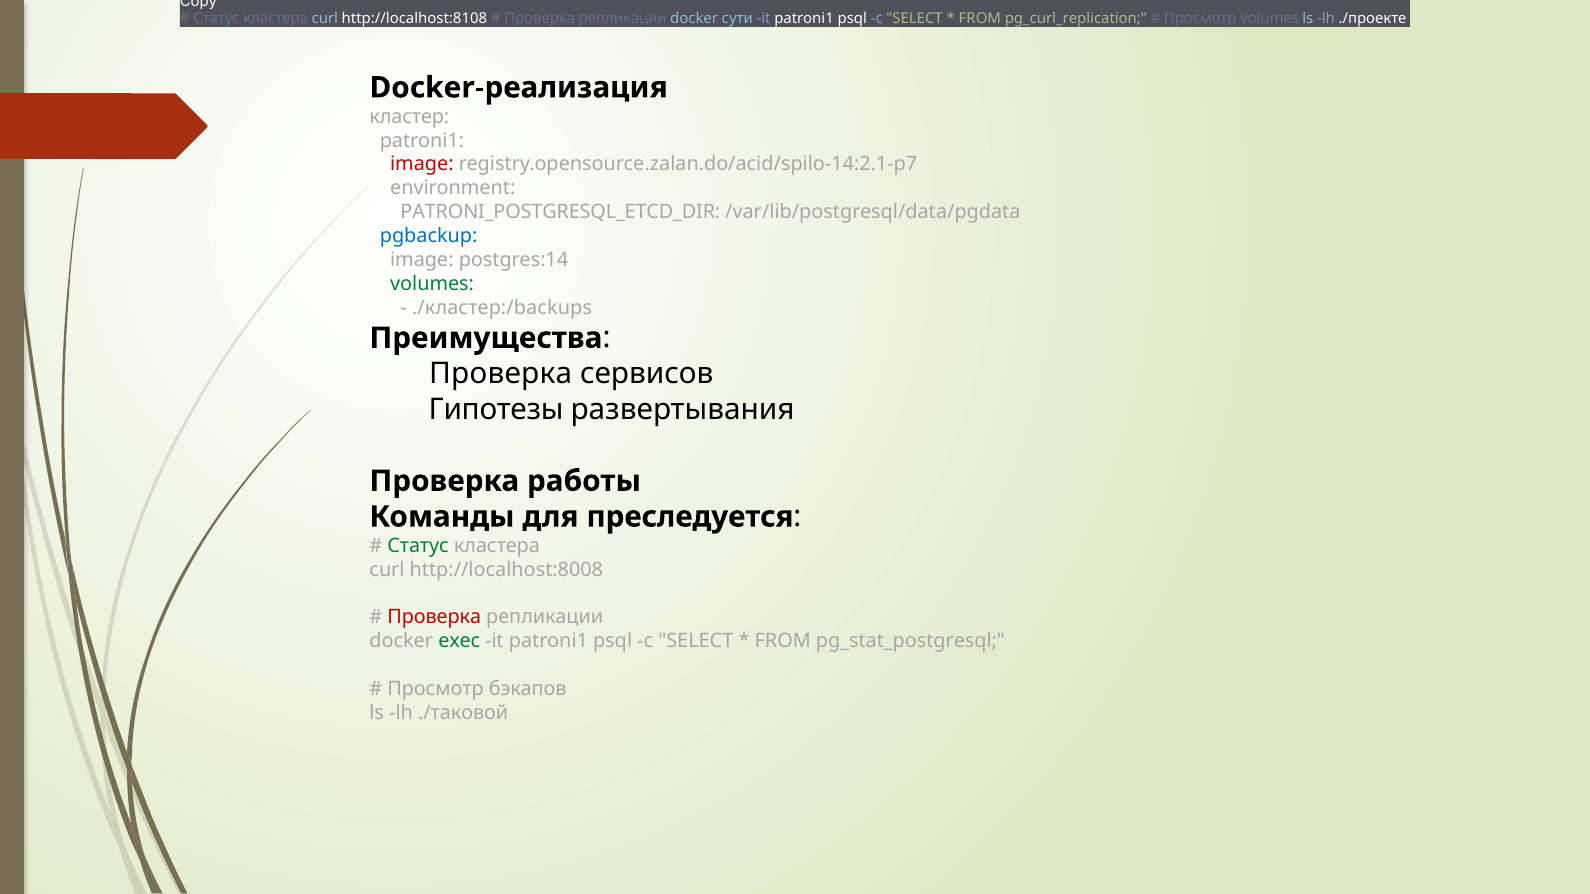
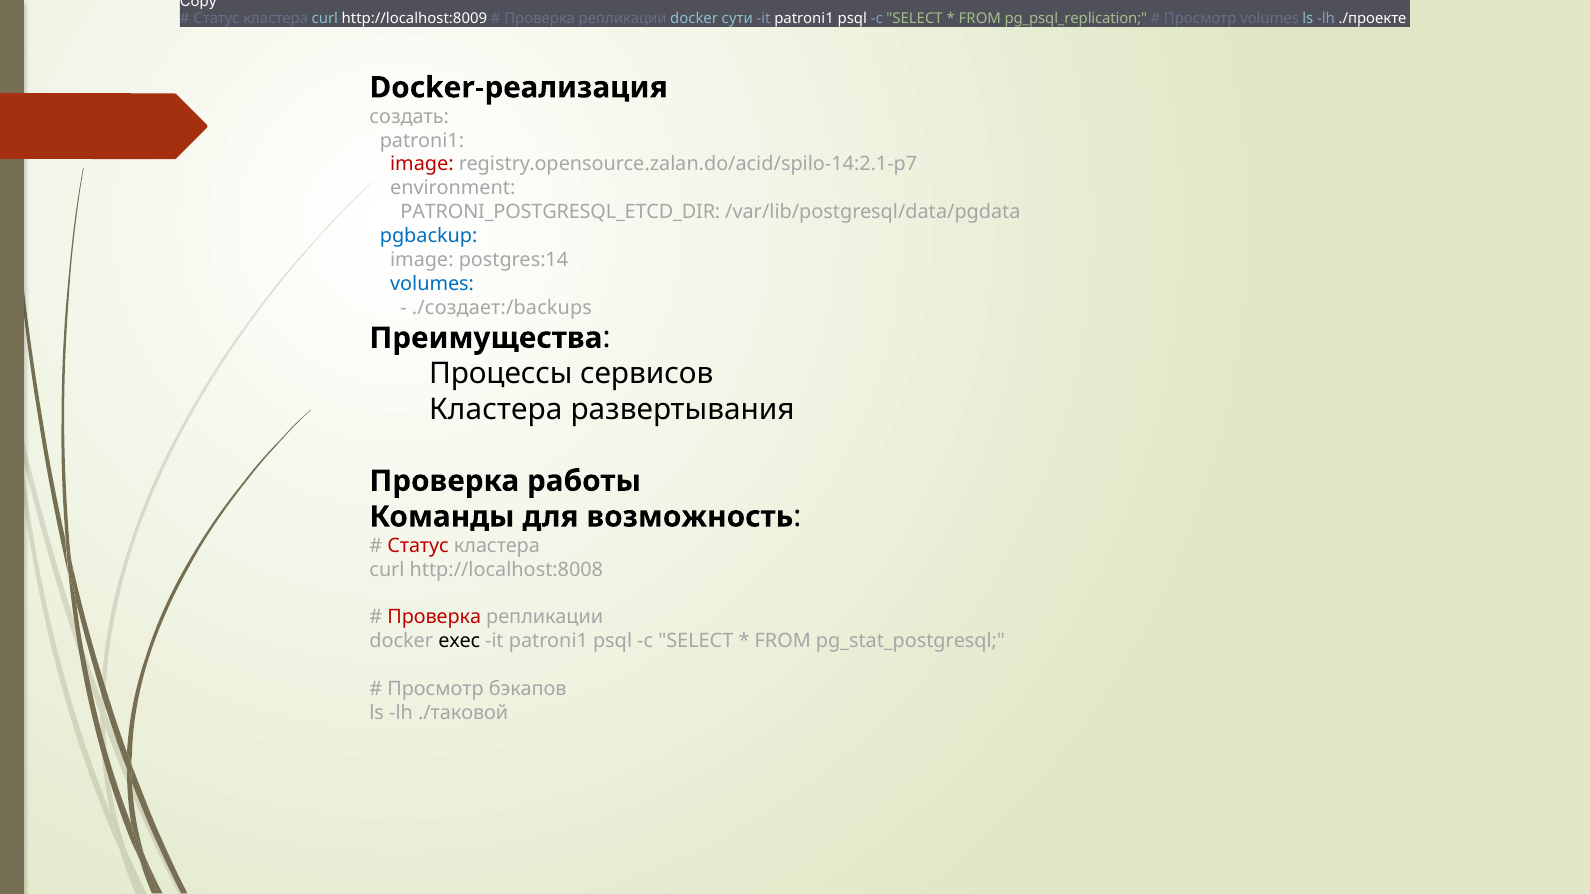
http://localhost:8108: http://localhost:8108 -> http://localhost:8009 (414, 19)
pg_curl_replication: pg_curl_replication -> pg_psql_replication (1076, 19)
кластер: кластер -> создать (409, 117)
volumes colour: green -> blue (432, 284)
./кластер:/backups: ./кластер:/backups -> ./создает:/backups (502, 308)
Проверка: Проверка -> Процессы (501, 374)
Гипотезы: Гипотезы -> Кластера (496, 410)
преследуется: преследуется -> возможность (690, 517)
Статус colour: green -> red (418, 546)
exec colour: green -> black (459, 641)
